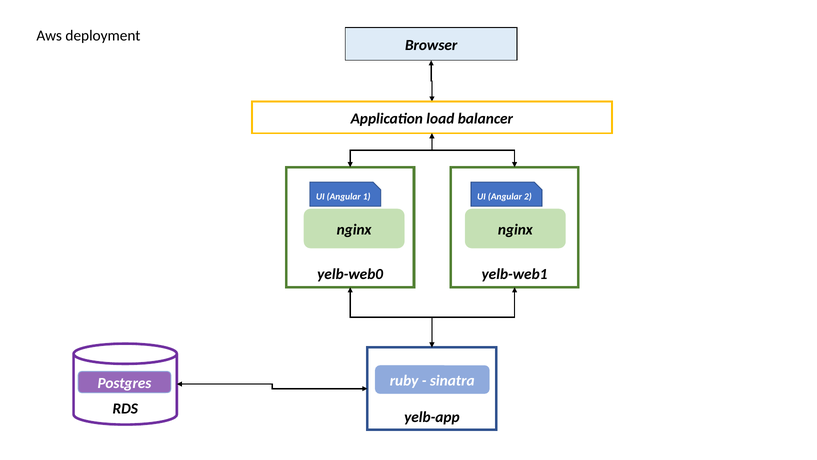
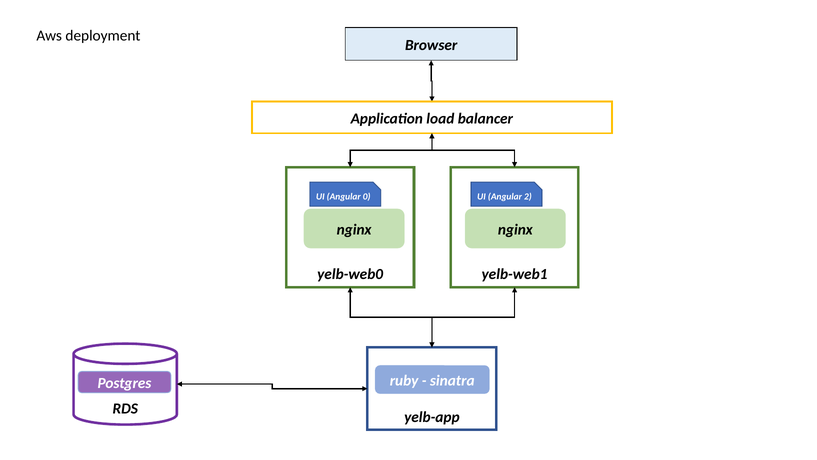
1: 1 -> 0 (367, 197)
